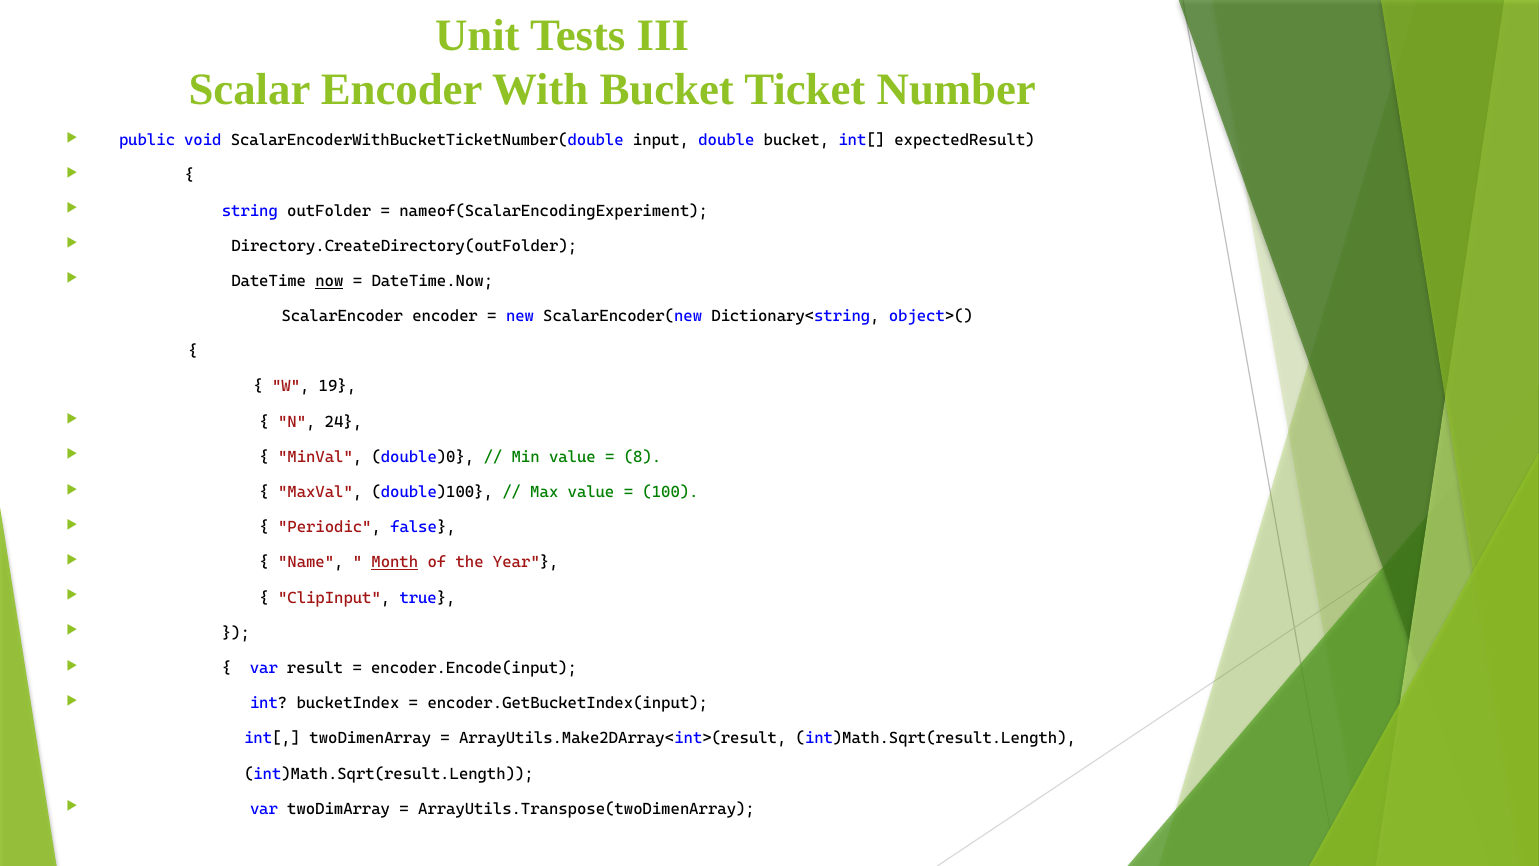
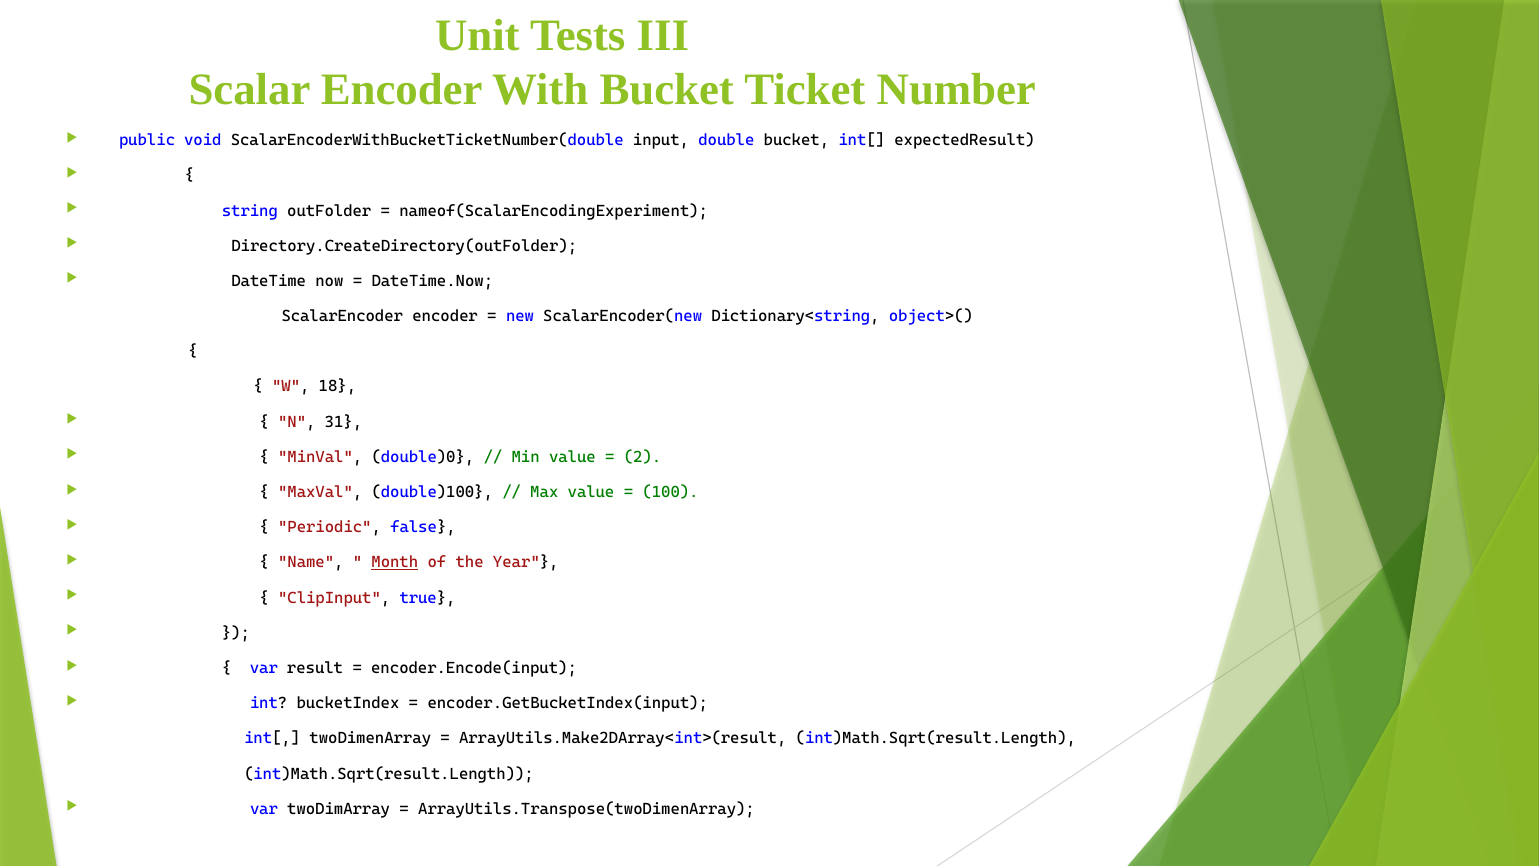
now underline: present -> none (329, 281)
19: 19 -> 18 (337, 387)
24: 24 -> 31 (343, 422)
8: 8 -> 2 (643, 457)
